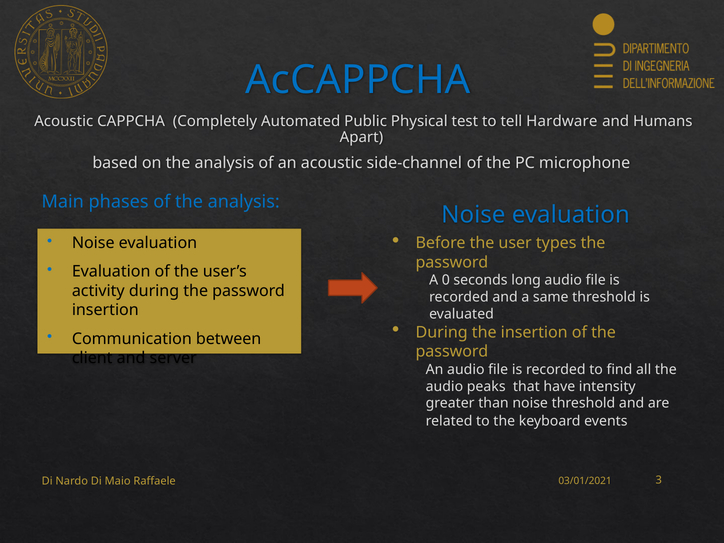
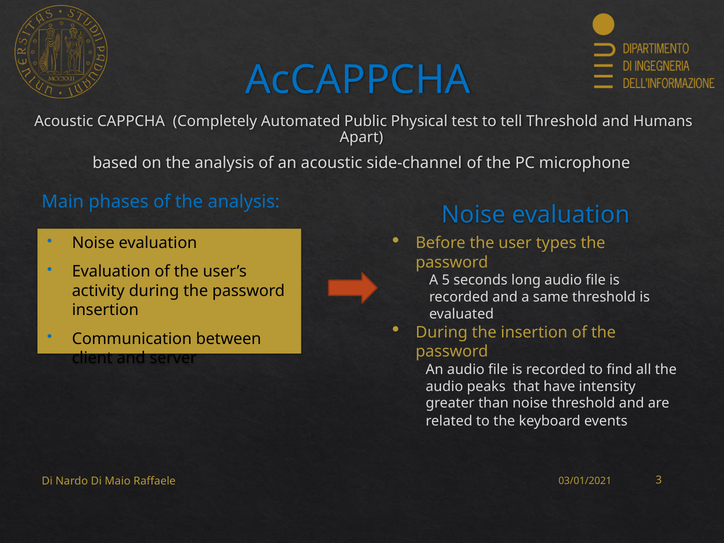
tell Hardware: Hardware -> Threshold (562, 121)
0: 0 -> 5 (446, 280)
